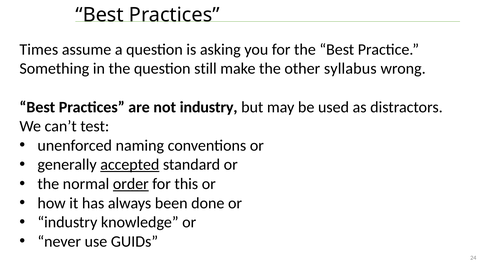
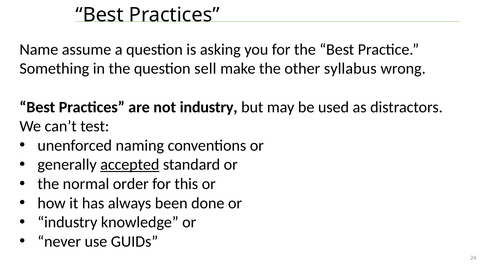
Times: Times -> Name (39, 49)
still: still -> sell (205, 69)
order underline: present -> none (131, 184)
